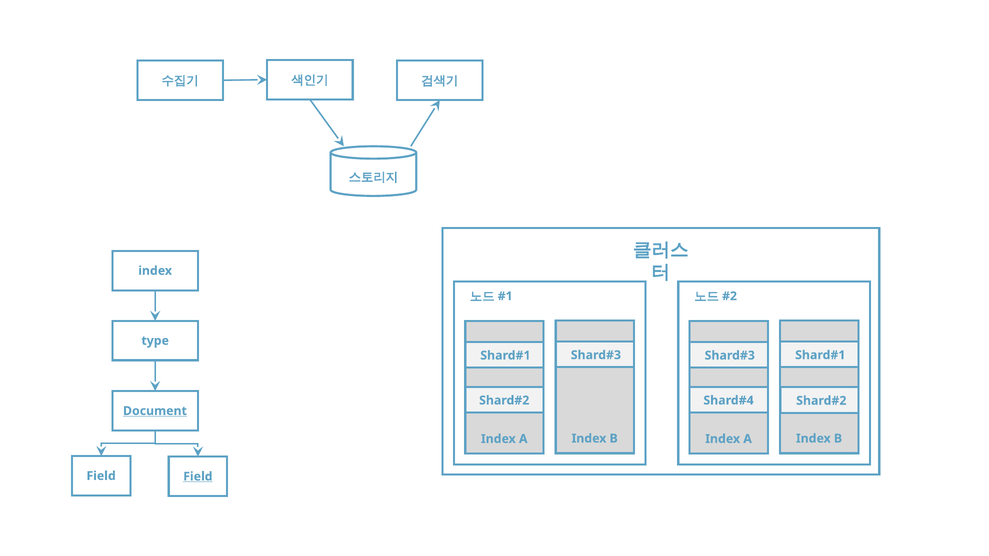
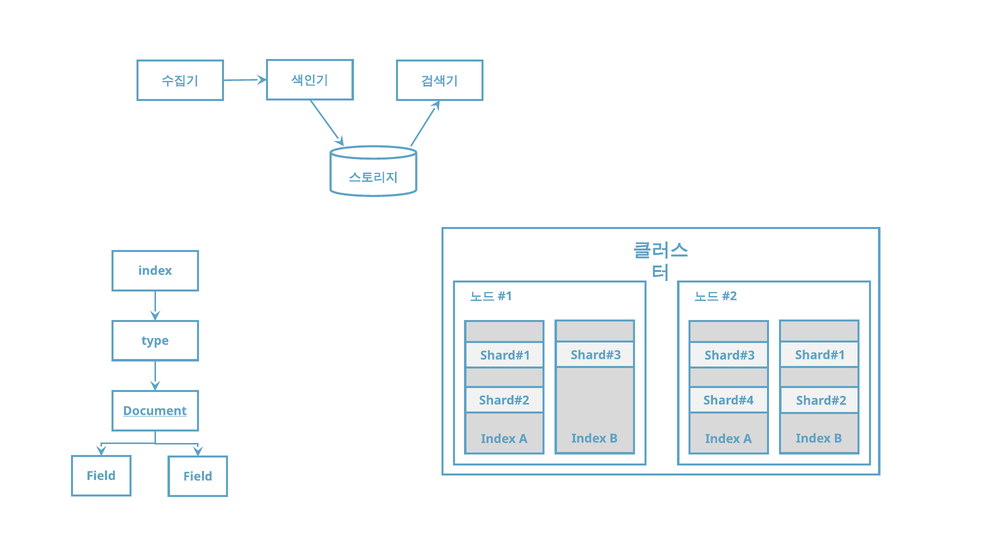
Field underline: present -> none (198, 477)
